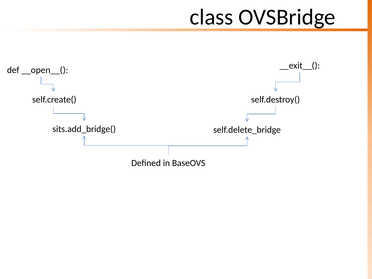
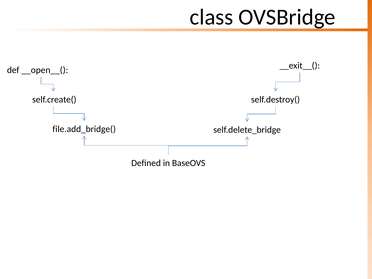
sits.add_bridge(: sits.add_bridge( -> file.add_bridge( (84, 129)
